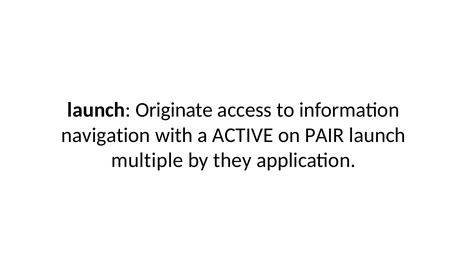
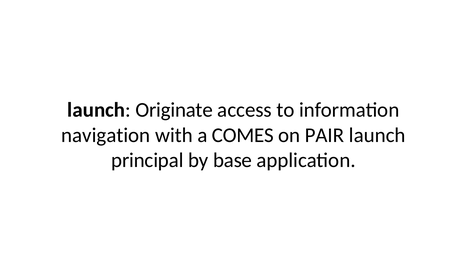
ACTIVE: ACTIVE -> COMES (243, 135)
multiple: multiple -> principal (147, 160)
they: they -> base (233, 160)
